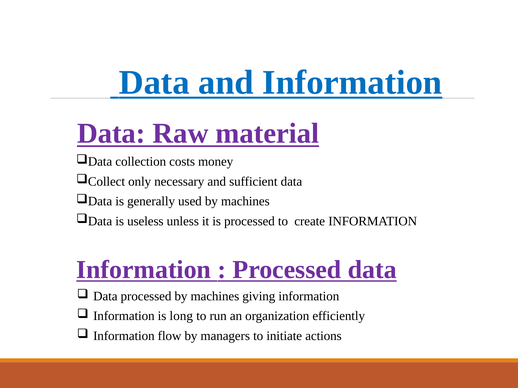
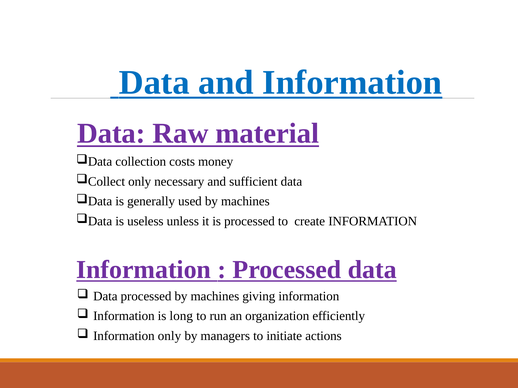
Information flow: flow -> only (169, 336)
